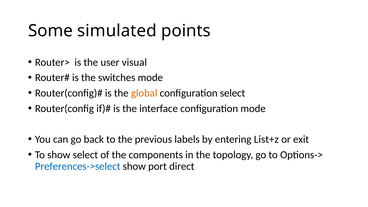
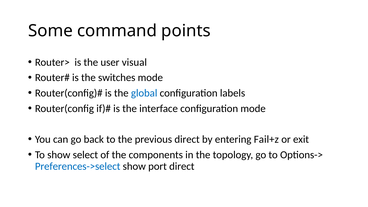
simulated: simulated -> command (117, 31)
global colour: orange -> blue (144, 93)
configuration select: select -> labels (233, 93)
previous labels: labels -> direct (187, 139)
List+z: List+z -> Fail+z (266, 139)
